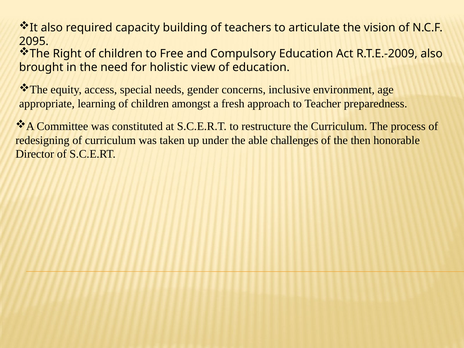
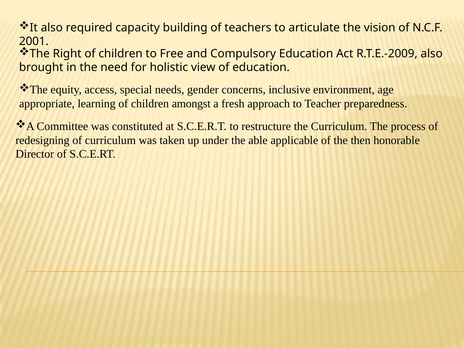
2095: 2095 -> 2001 (34, 41)
challenges: challenges -> applicable (294, 140)
